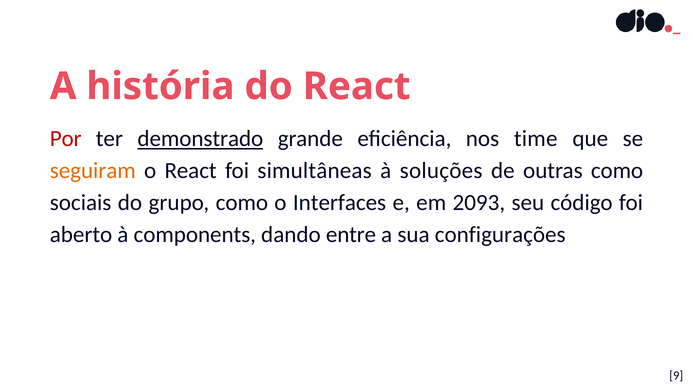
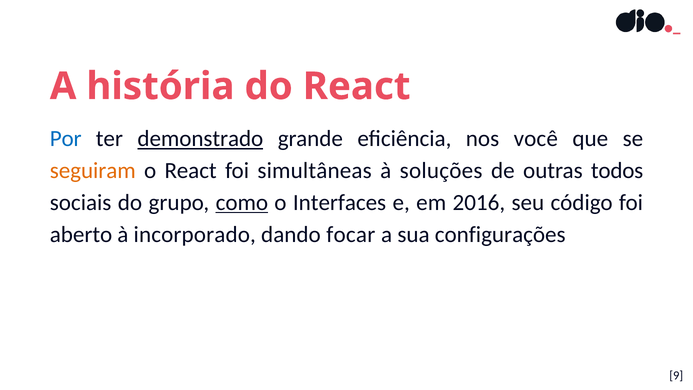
Por colour: red -> blue (66, 139)
time: time -> você (536, 139)
outras como: como -> todos (617, 171)
como underline: none -> present (242, 203)
2093: 2093 -> 2016 (479, 203)
components: components -> incorporado (195, 234)
entre: entre -> focar (351, 234)
